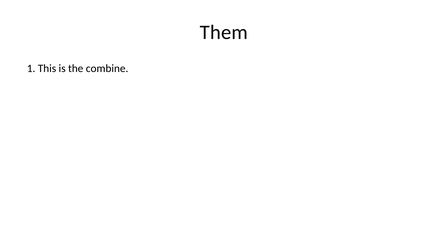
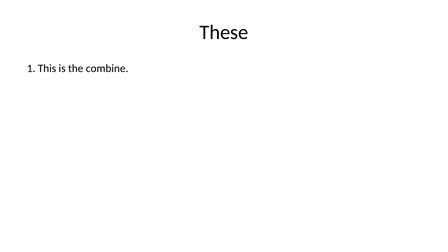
Them: Them -> These (224, 33)
